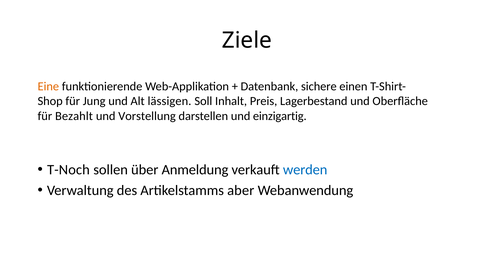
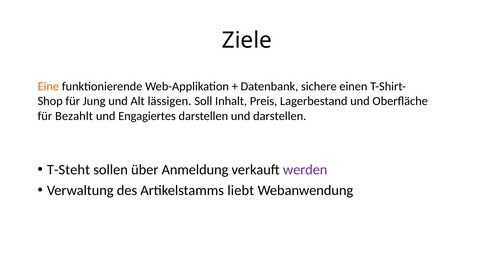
Vorstellung: Vorstellung -> Engagiertes (147, 116)
und einzigartig: einzigartig -> darstellen (280, 116)
T-Noch: T-Noch -> T-Steht (68, 170)
werden colour: blue -> purple (305, 170)
aber: aber -> liebt (241, 190)
